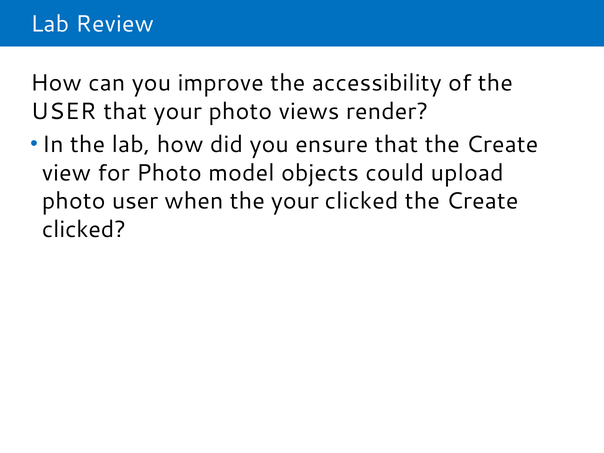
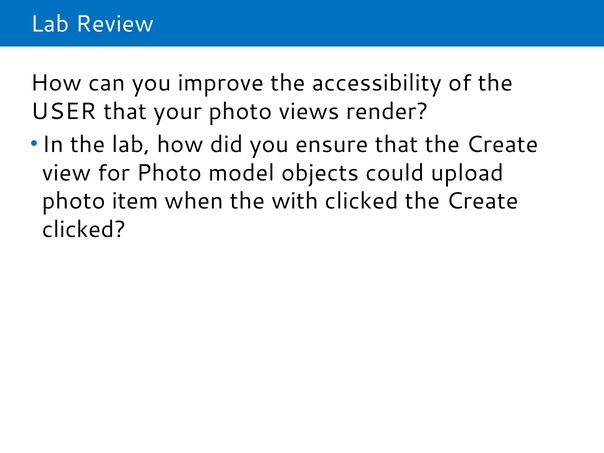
photo user: user -> item (135, 201)
the your: your -> with (295, 201)
